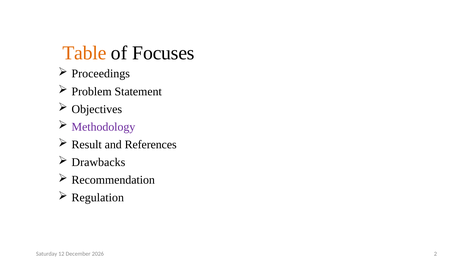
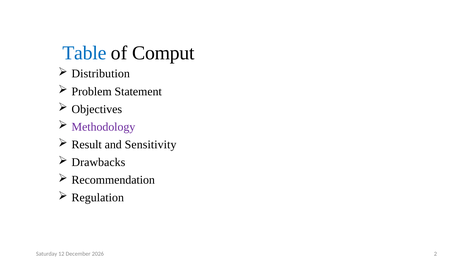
Table colour: orange -> blue (84, 53)
Focuses: Focuses -> Comput (163, 53)
Proceedings: Proceedings -> Distribution (101, 74)
References: References -> Sensitivity (151, 145)
